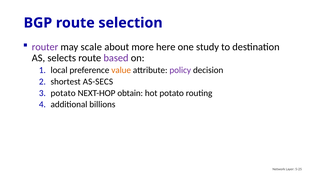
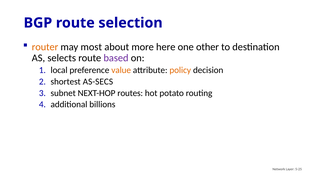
router colour: purple -> orange (45, 47)
scale: scale -> most (91, 47)
study: study -> other (208, 47)
policy colour: purple -> orange (180, 70)
potato: potato -> subnet (63, 93)
obtain: obtain -> routes (130, 93)
